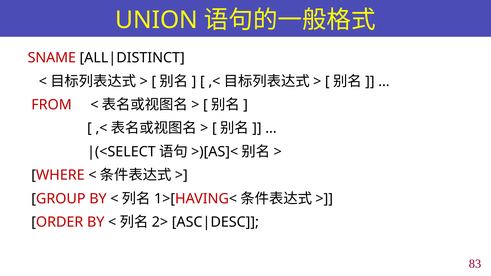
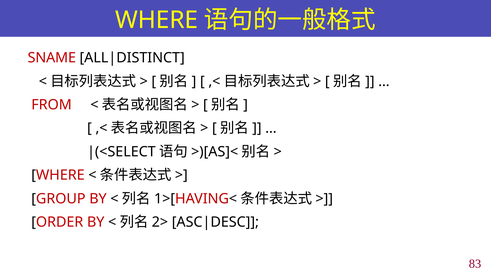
UNION: UNION -> WHERE (157, 20)
